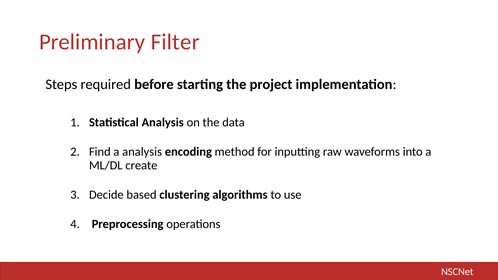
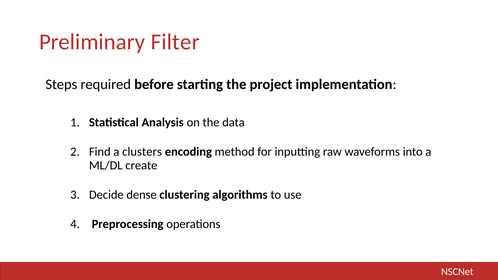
a analysis: analysis -> clusters (142, 152)
based: based -> dense (142, 195)
